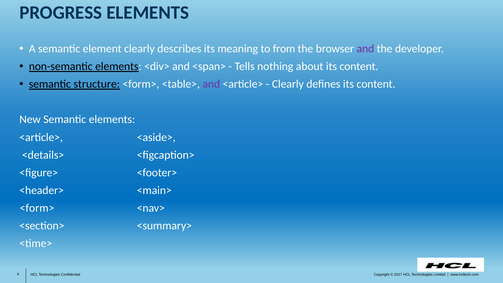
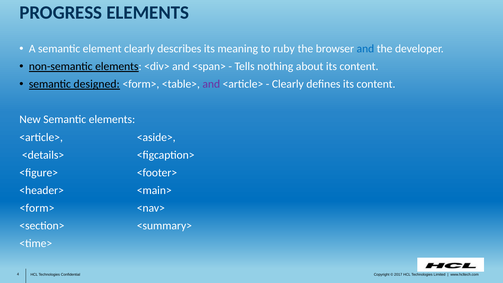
from: from -> ruby (284, 49)
and colour: purple -> blue (365, 49)
structure: structure -> designed (97, 84)
